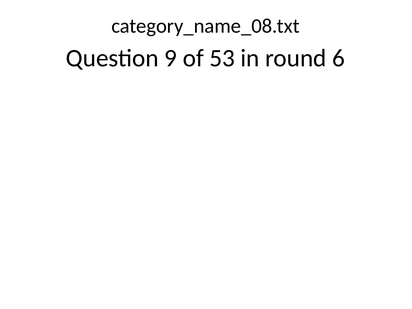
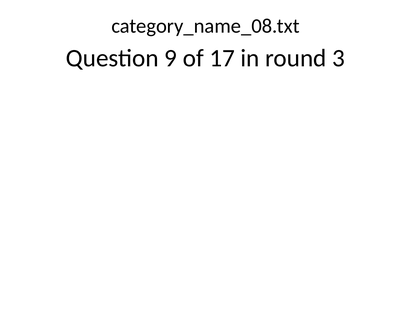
53: 53 -> 17 (222, 58)
6: 6 -> 3 (339, 58)
